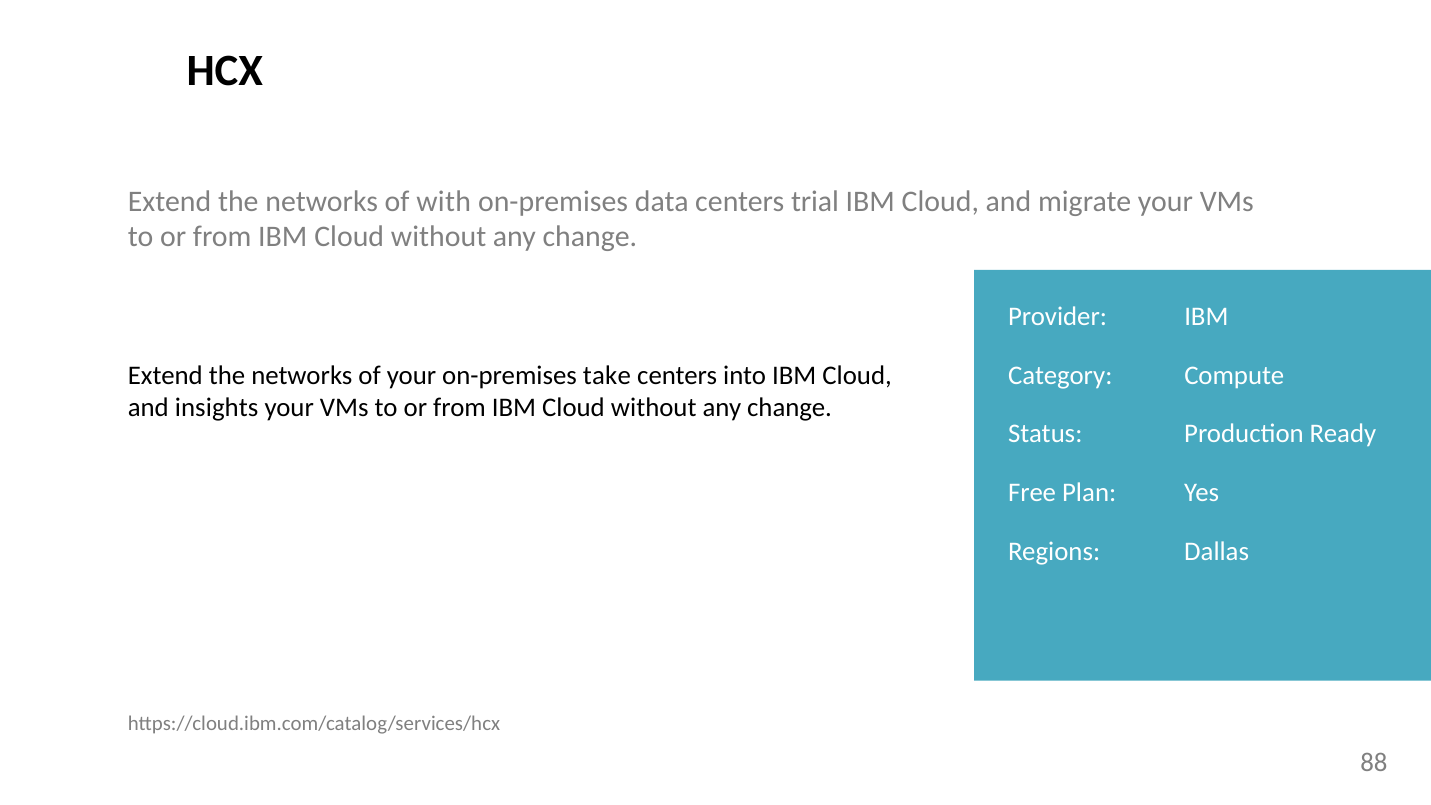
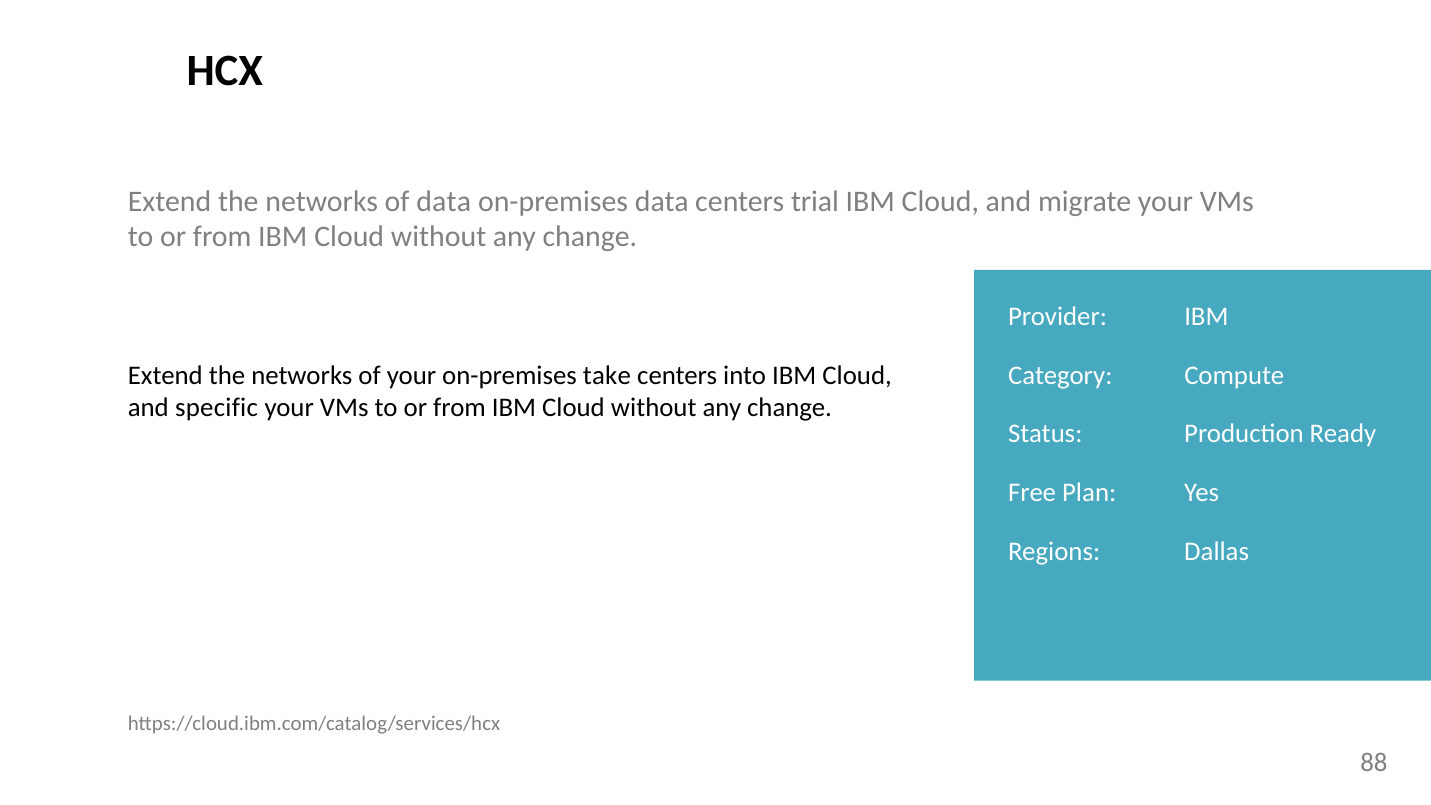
of with: with -> data (444, 201)
insights: insights -> specific (217, 408)
